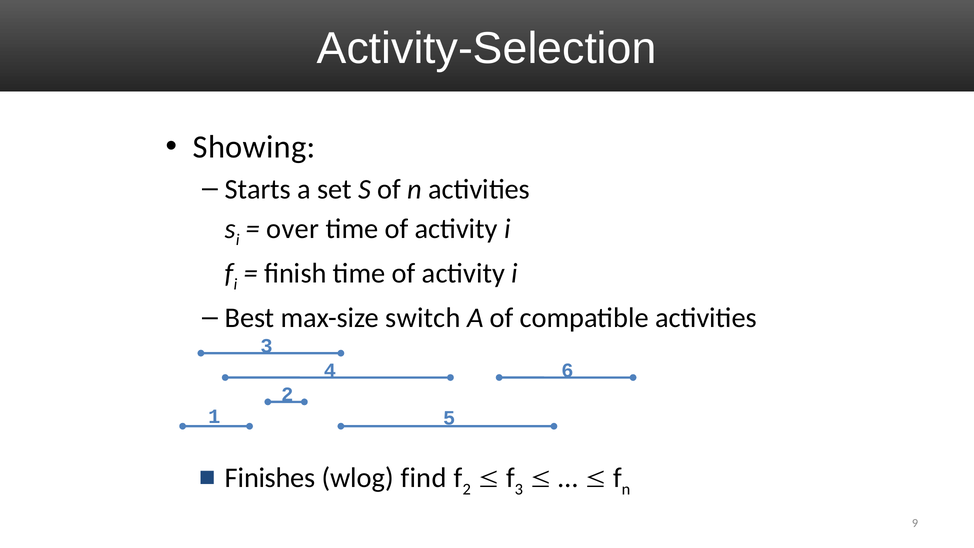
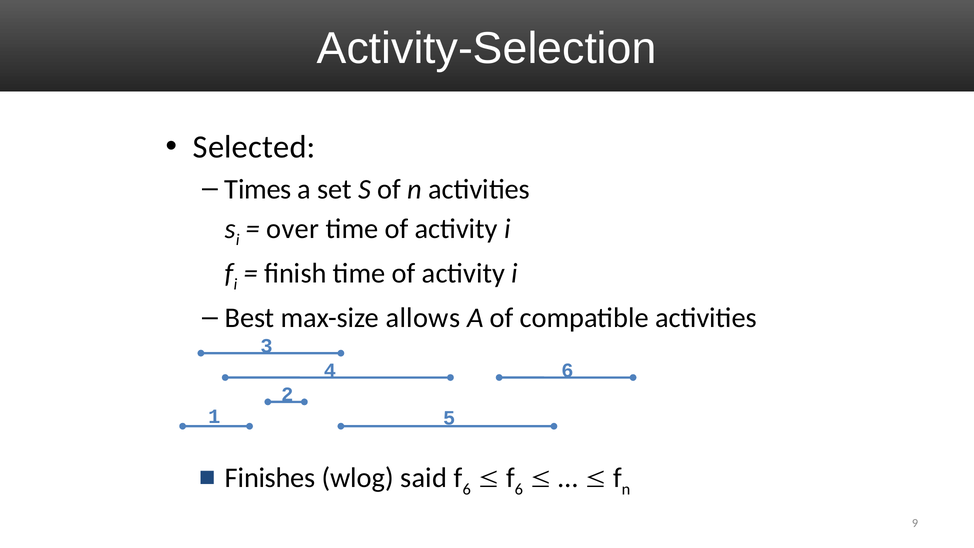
Showing: Showing -> Selected (254, 147)
Starts: Starts -> Times (258, 189)
switch: switch -> allows (423, 318)
find: find -> said (424, 478)
2: 2 -> 6 (467, 489)
3: 3 -> 6 (519, 489)
